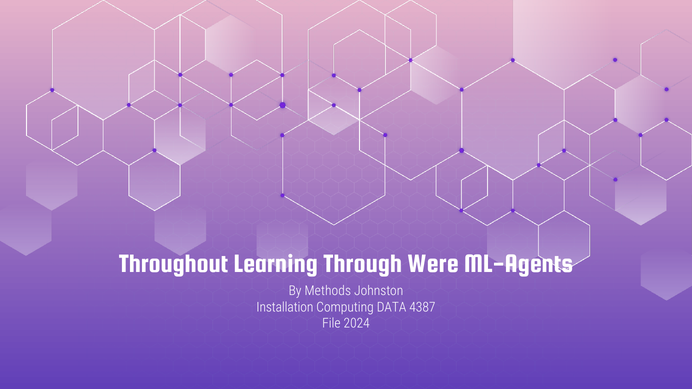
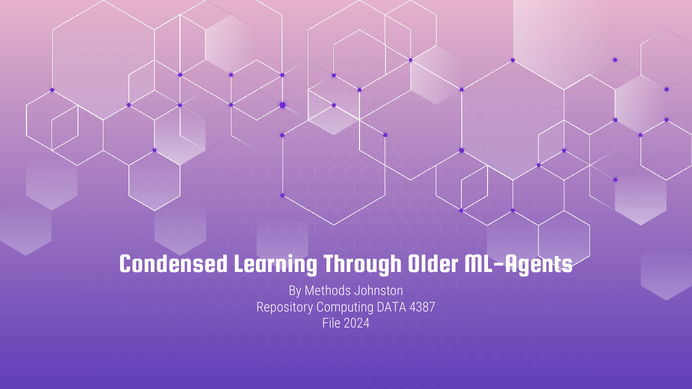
Throughout: Throughout -> Condensed (173, 264)
Were: Were -> Older (433, 264)
Installation: Installation -> Repository (285, 307)
